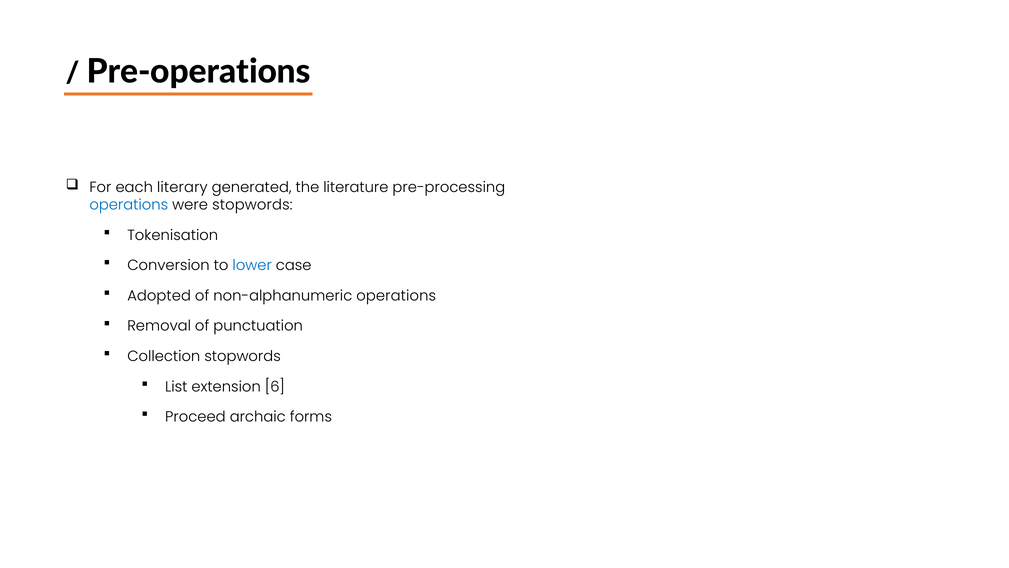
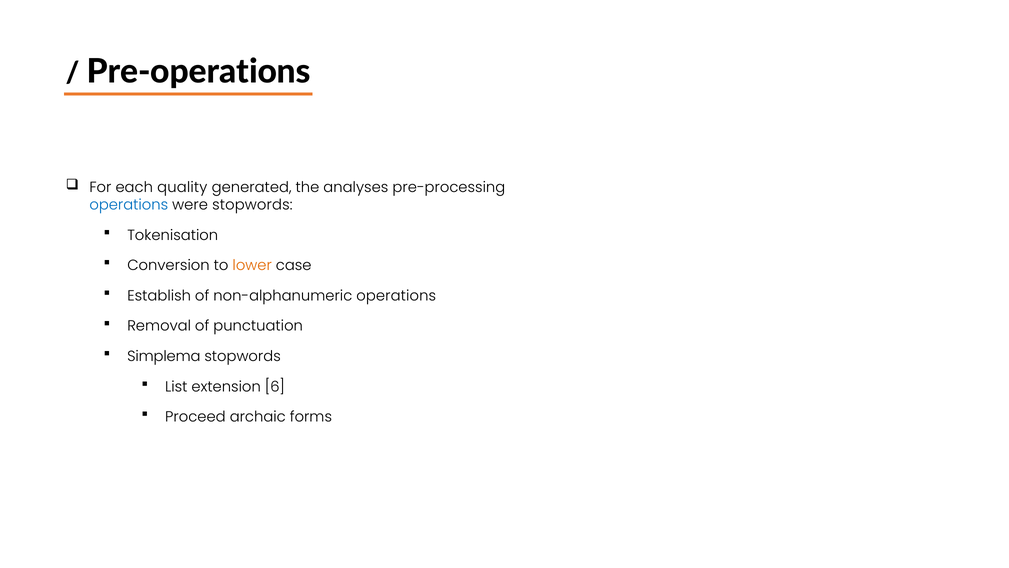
literary: literary -> quality (182, 187)
literature: literature -> analyses (356, 187)
lower colour: blue -> orange (252, 265)
Adopted: Adopted -> Establish (159, 296)
Collection: Collection -> Simplema (164, 356)
